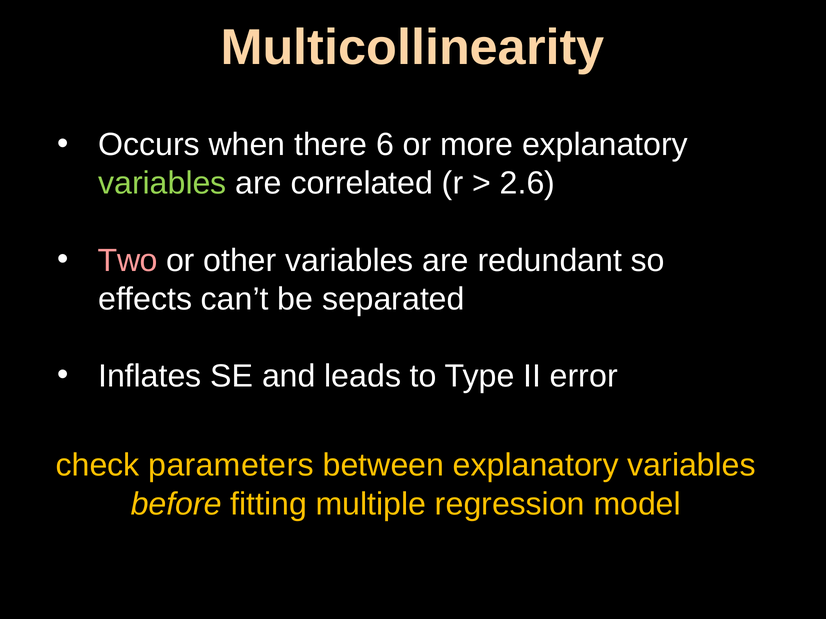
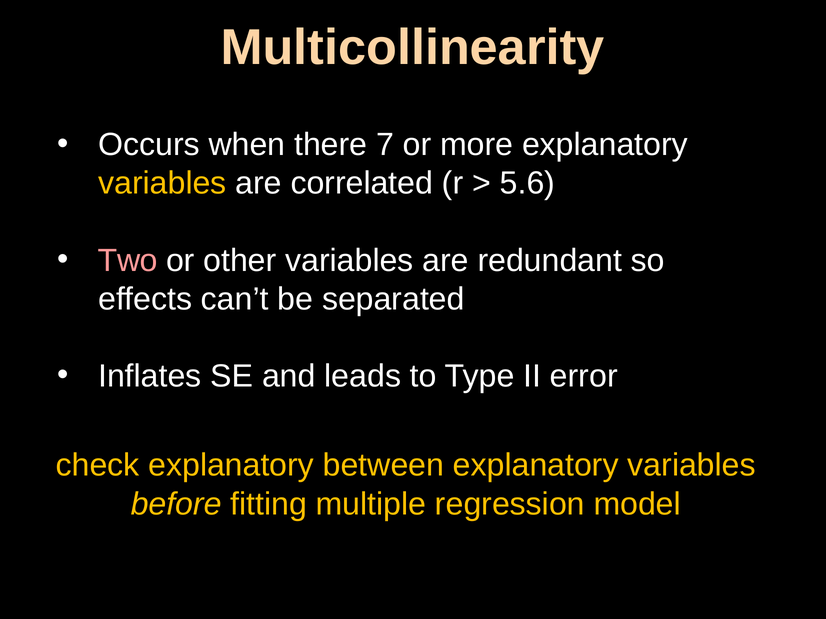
6: 6 -> 7 (385, 145)
variables colour: light green -> yellow (162, 184)
2.6: 2.6 -> 5.6 (527, 184)
check parameters: parameters -> explanatory (231, 466)
